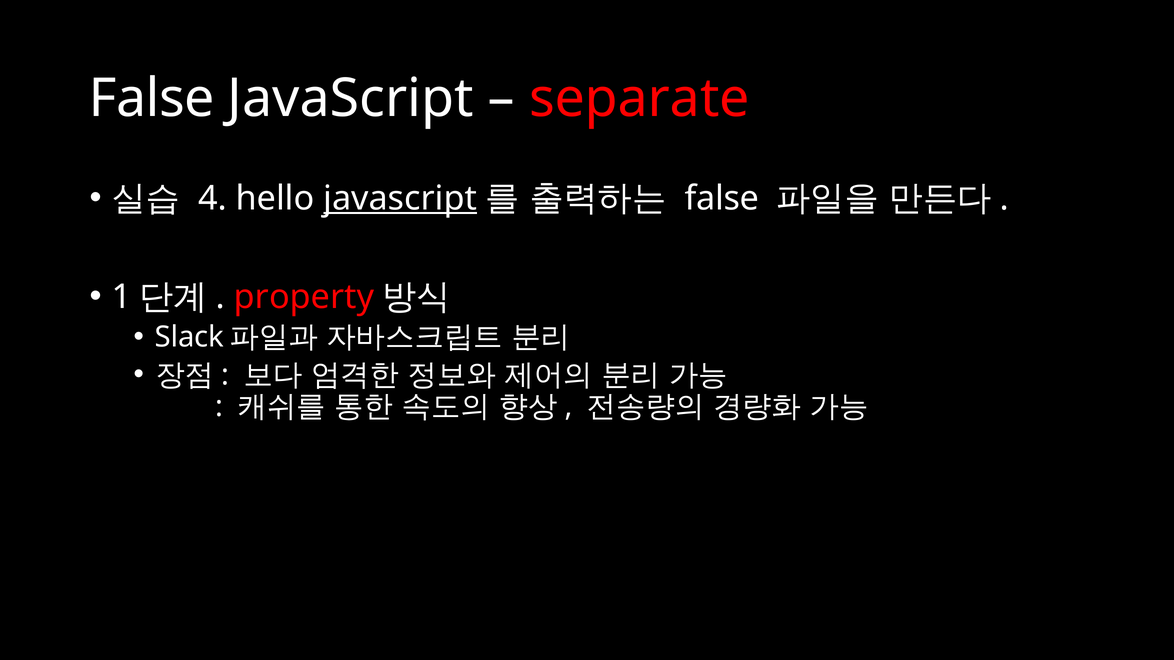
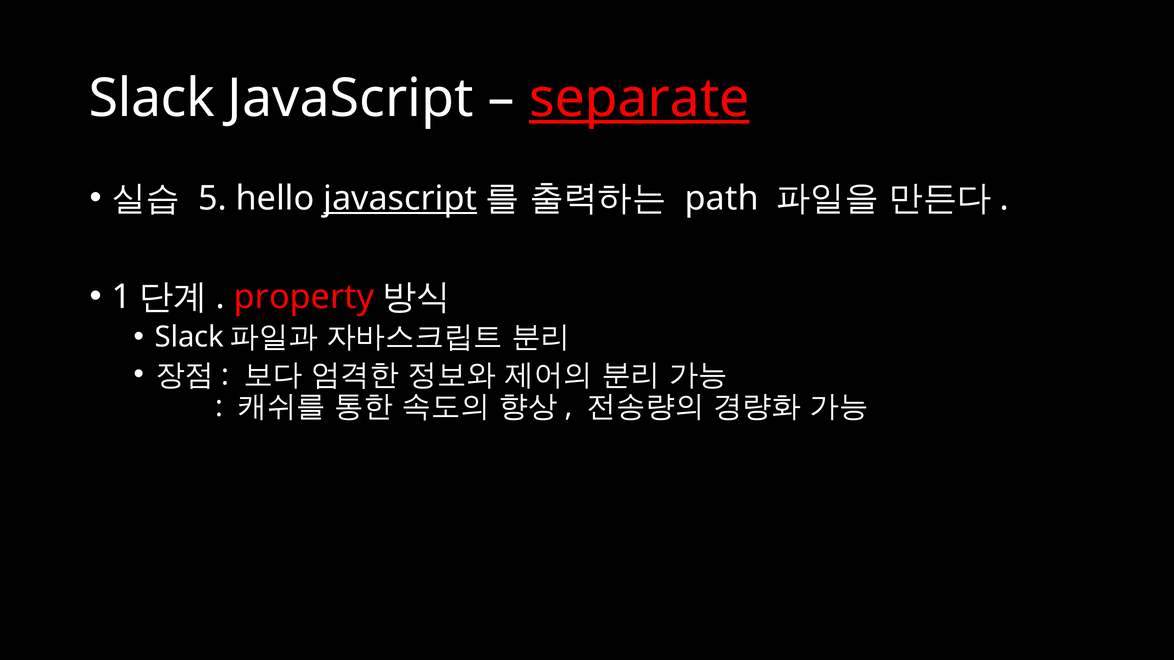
False: False -> Slack (152, 99)
separate underline: none -> present (639, 99)
4: 4 -> 5 (213, 198)
false: false -> path (722, 198)
